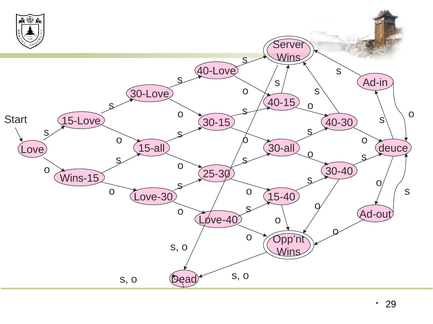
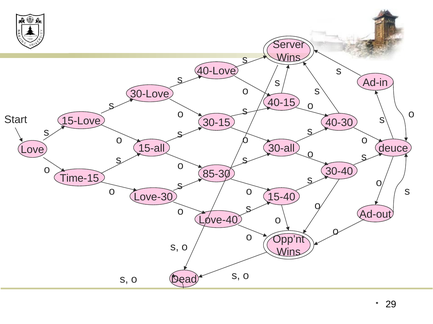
25-30: 25-30 -> 85-30 (217, 174)
Wins-15: Wins-15 -> Time-15 (79, 179)
